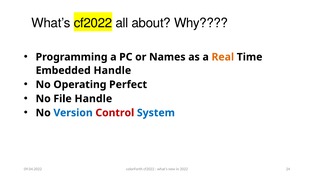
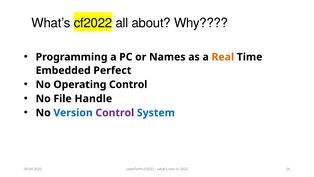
Embedded Handle: Handle -> Perfect (112, 70)
Operating Perfect: Perfect -> Control (128, 84)
Control colour: red -> purple (115, 113)
